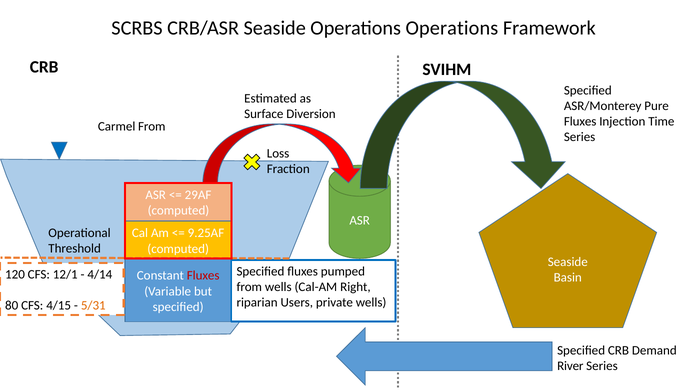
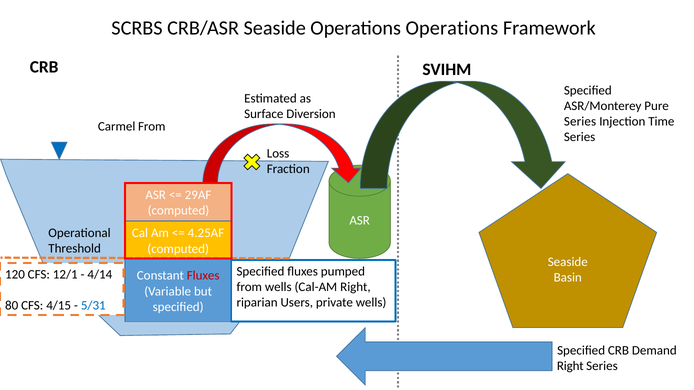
Fluxes: Fluxes -> Series (580, 122)
9.25AF: 9.25AF -> 4.25AF (206, 233)
5/31 colour: orange -> blue (93, 306)
River: River -> Right (570, 367)
